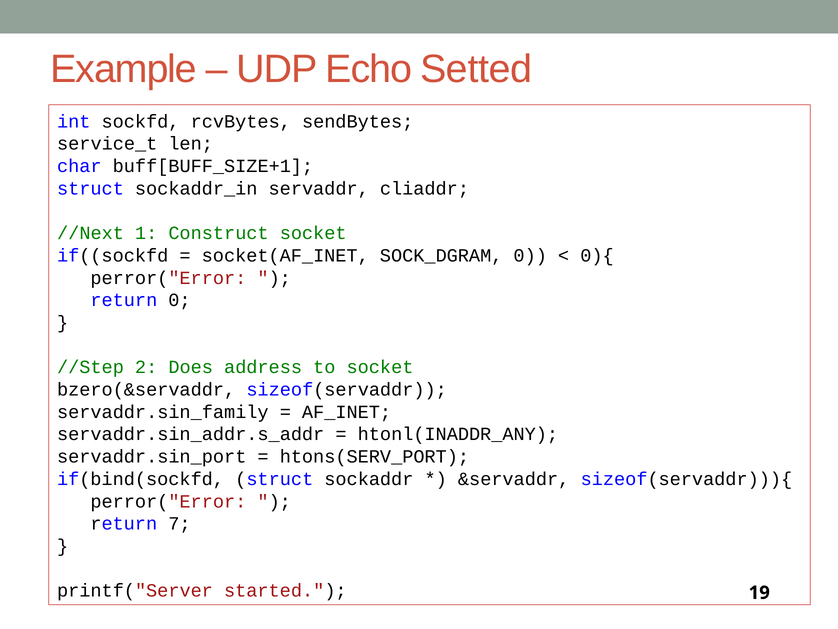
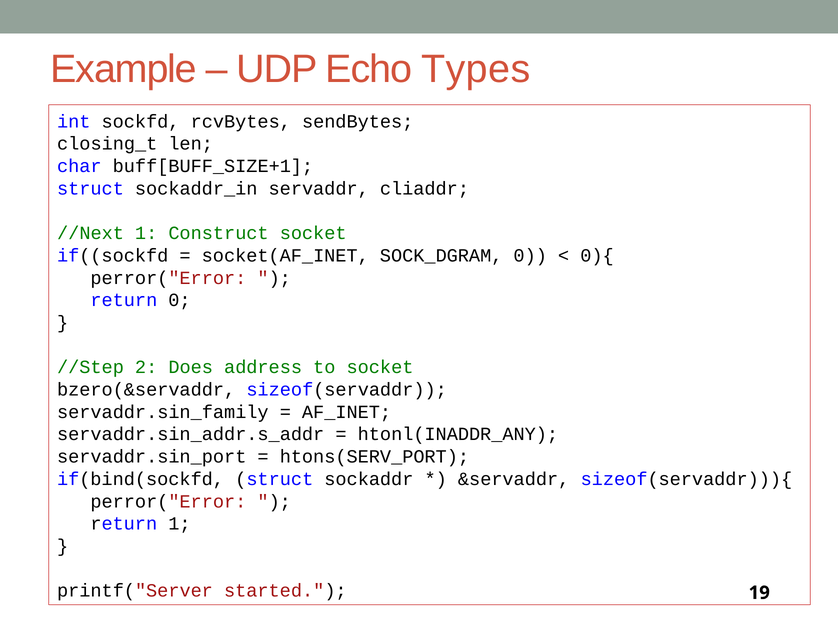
Setted: Setted -> Types (476, 69)
service_t: service_t -> closing_t (107, 144)
return 7: 7 -> 1 (179, 523)
